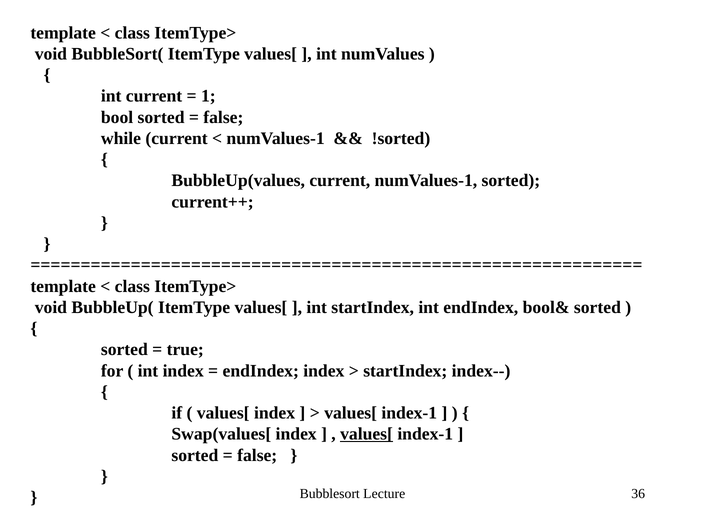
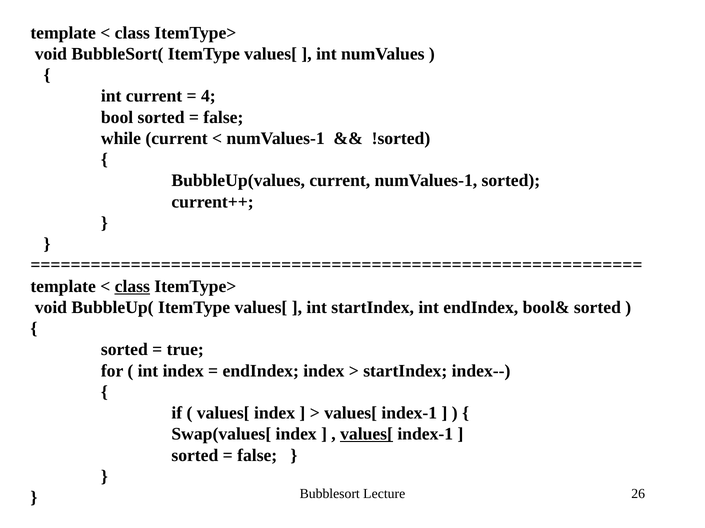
1: 1 -> 4 (208, 96)
class underline: none -> present (132, 287)
36: 36 -> 26 (638, 494)
